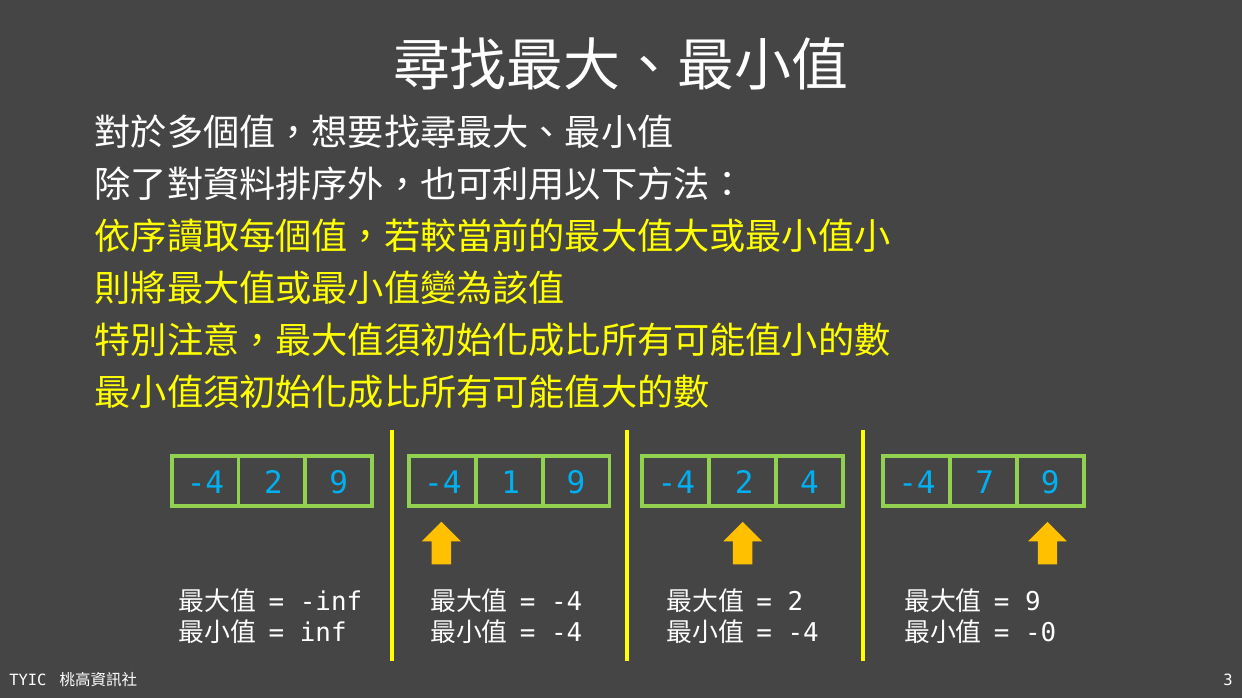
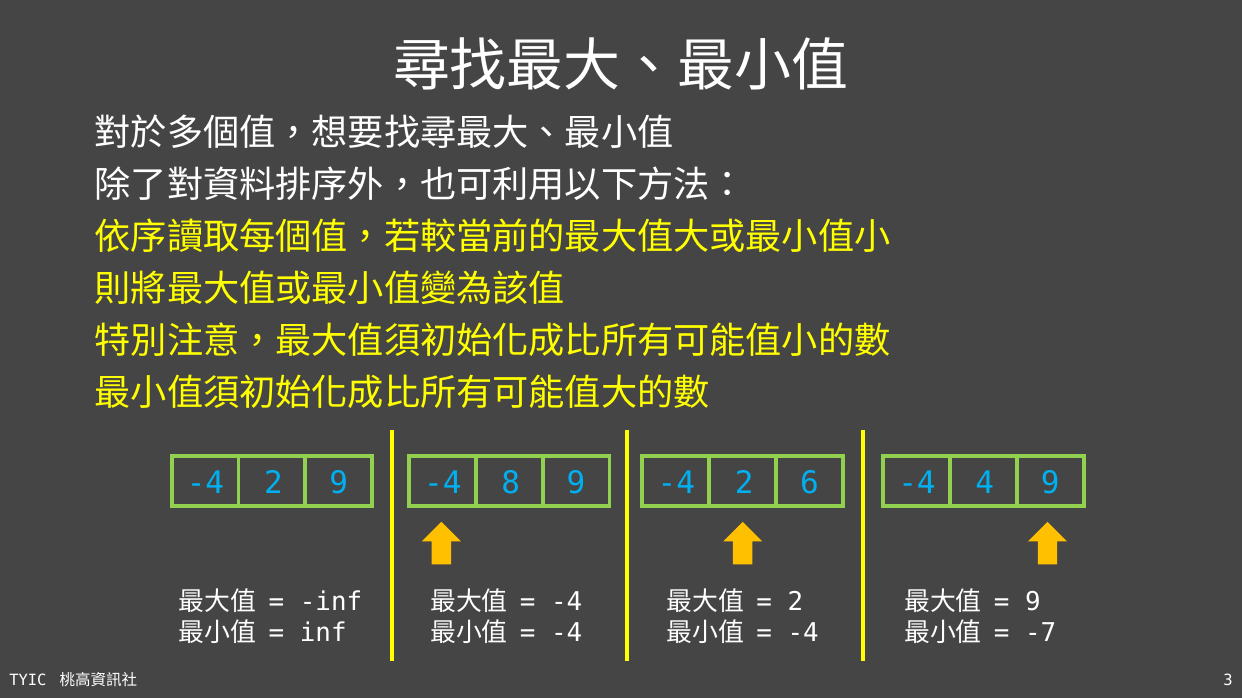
1: 1 -> 8 (511, 484)
4: 4 -> 6 (809, 484)
7: 7 -> 4 (985, 484)
-0: -0 -> -7 (1041, 634)
